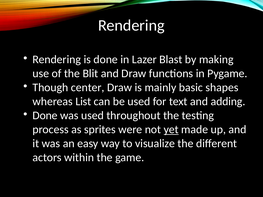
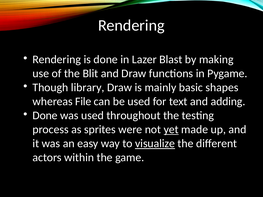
center: center -> library (88, 88)
List: List -> File (83, 102)
visualize underline: none -> present (155, 144)
